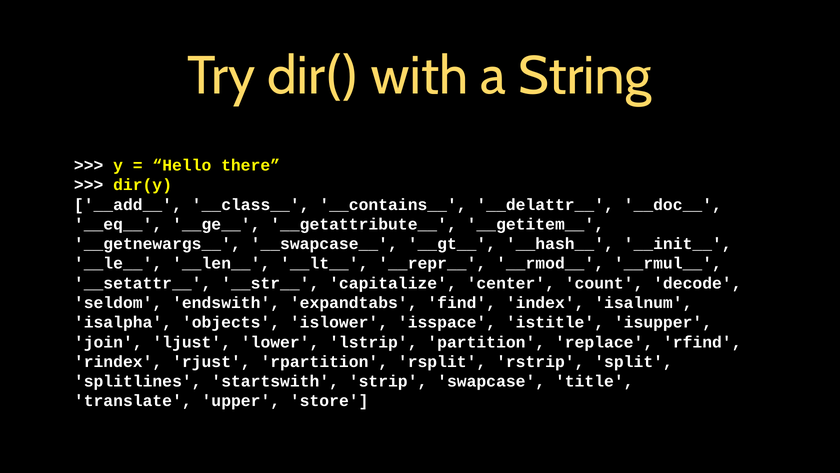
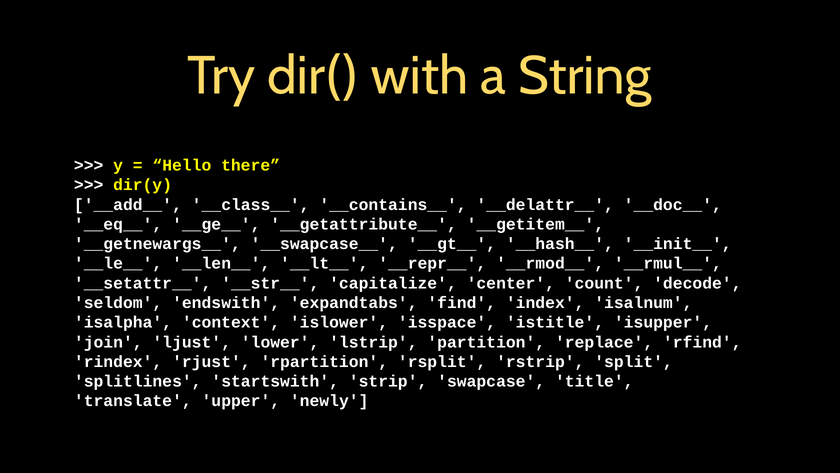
objects: objects -> context (231, 322)
store: store -> newly (329, 401)
